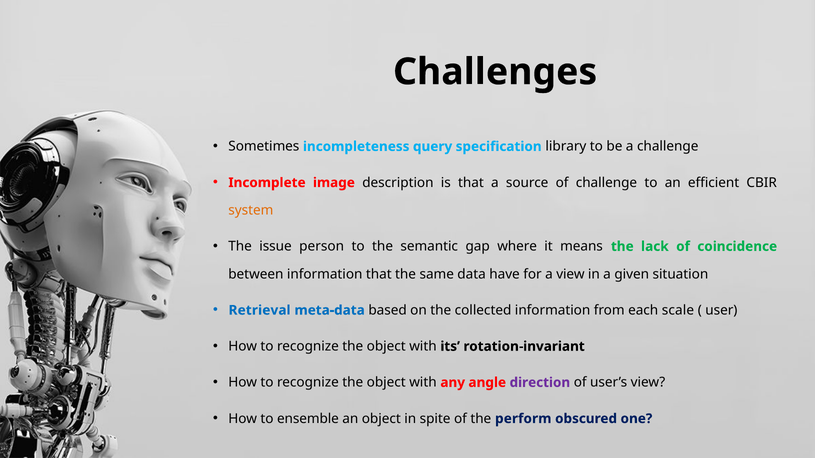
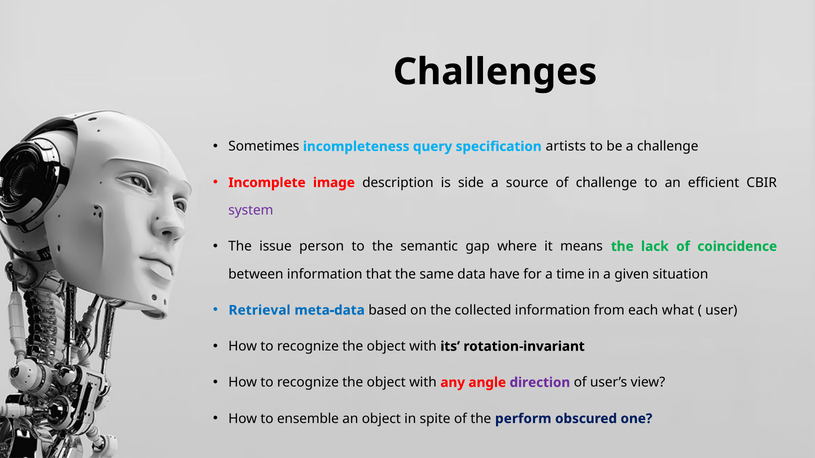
library: library -> artists (566, 147)
is that: that -> side (471, 183)
system colour: orange -> purple (251, 210)
a view: view -> time (570, 274)
scale: scale -> what (678, 311)
